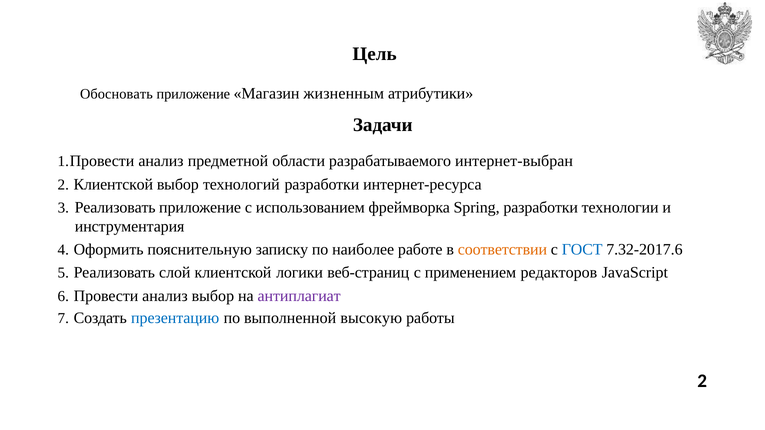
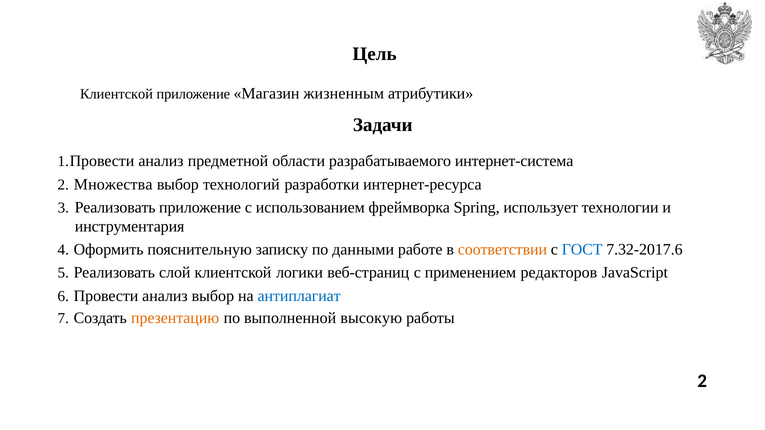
Обосновать: Обосновать -> Клиентской (116, 94)
интернет-выбран: интернет-выбран -> интернет-система (514, 161)
2 Клиентской: Клиентской -> Множества (113, 184)
Spring разработки: разработки -> использует (541, 207)
наиболее: наиболее -> данными (363, 250)
антиплагиат colour: purple -> blue (299, 296)
презентацию colour: blue -> orange (175, 318)
